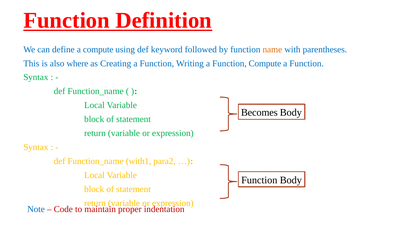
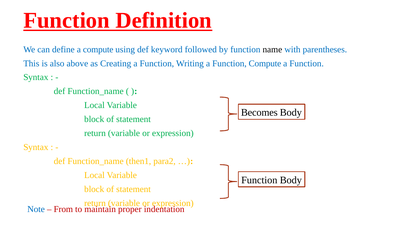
name colour: orange -> black (272, 49)
where: where -> above (77, 63)
with1: with1 -> then1 (139, 161)
Code: Code -> From (63, 210)
